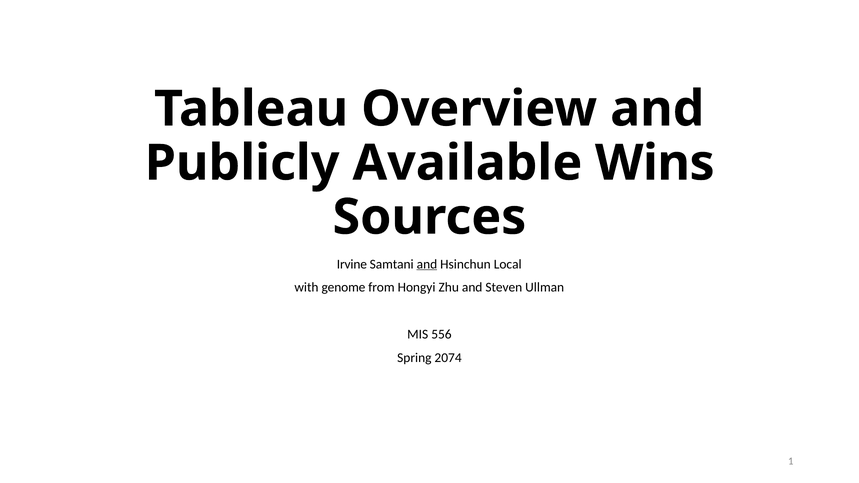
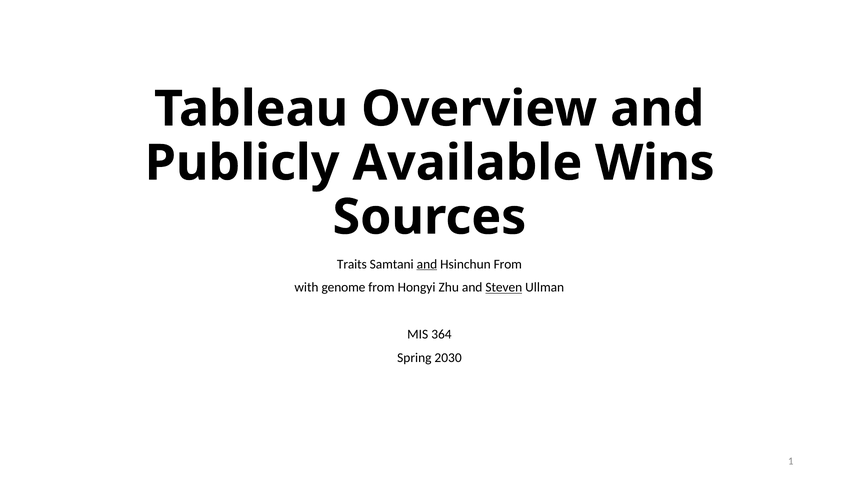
Irvine: Irvine -> Traits (352, 264)
Hsinchun Local: Local -> From (508, 264)
Steven underline: none -> present (504, 288)
556: 556 -> 364 (441, 335)
2074: 2074 -> 2030 (448, 358)
